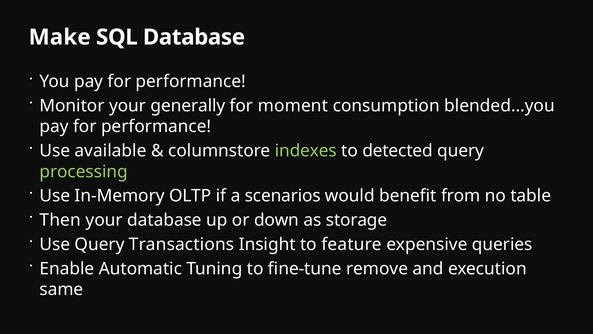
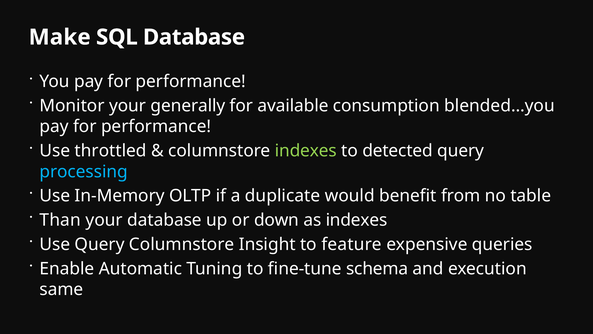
moment: moment -> available (293, 106)
available: available -> throttled (111, 151)
processing colour: light green -> light blue (84, 171)
scenarios: scenarios -> duplicate (283, 196)
Then: Then -> Than (60, 220)
as storage: storage -> indexes (357, 220)
Query Transactions: Transactions -> Columnstore (182, 244)
remove: remove -> schema (377, 268)
